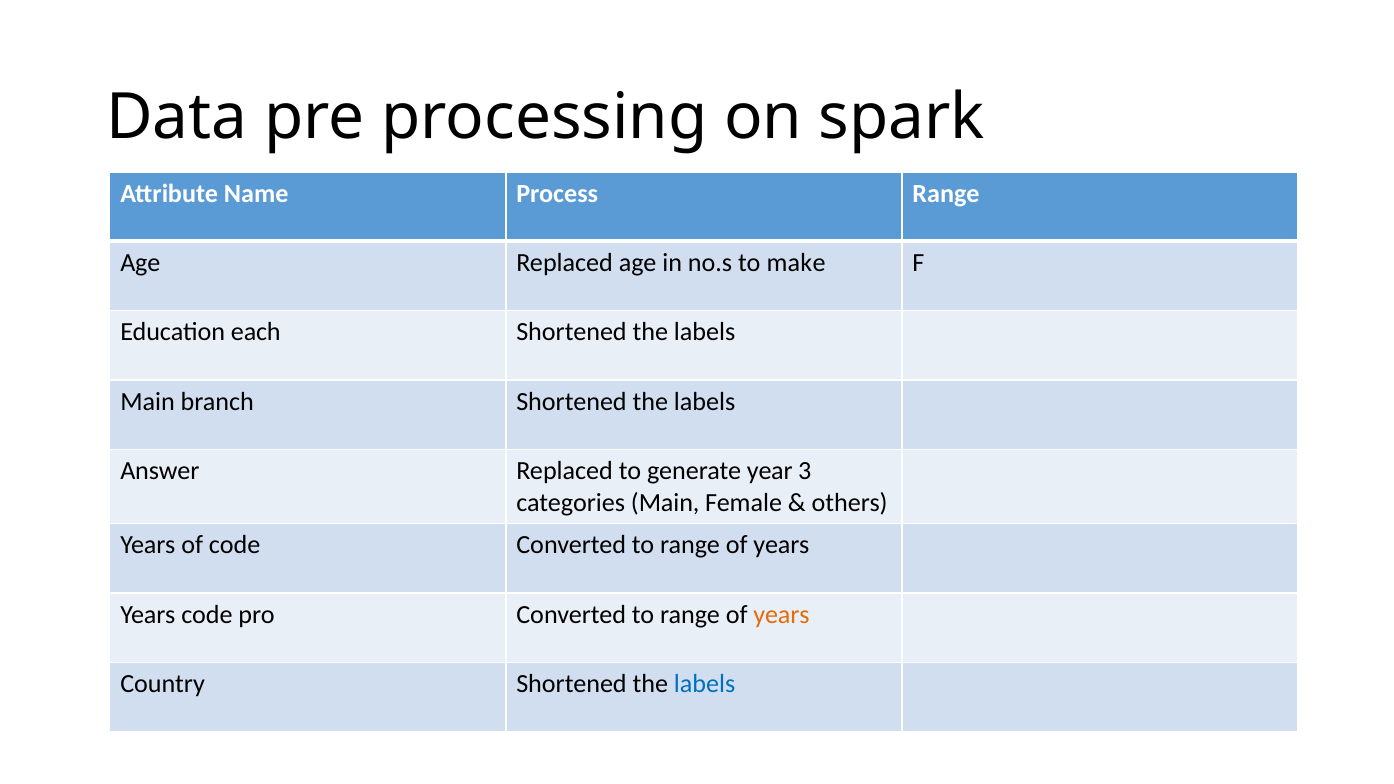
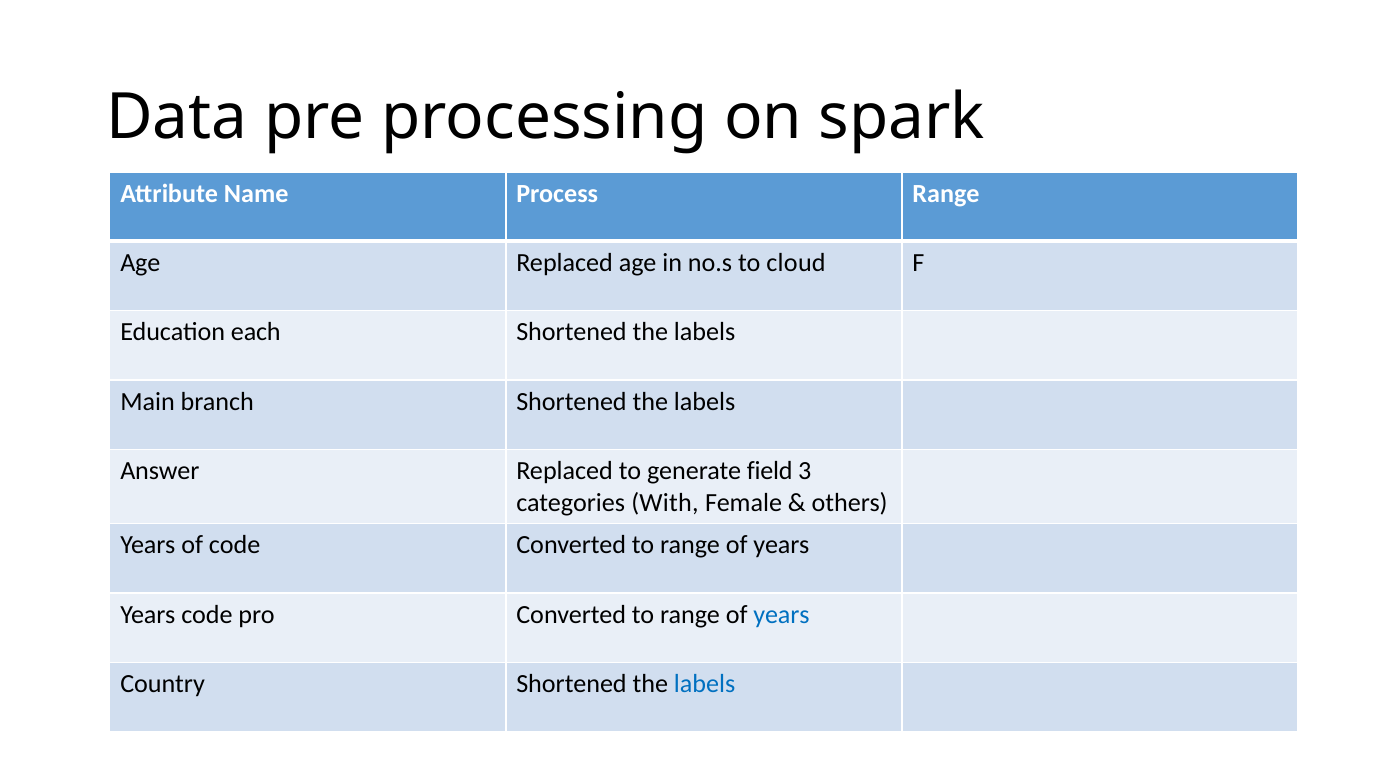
make: make -> cloud (796, 263)
year: year -> field (770, 471)
categories Main: Main -> With (665, 503)
years colour: orange -> blue (781, 615)
